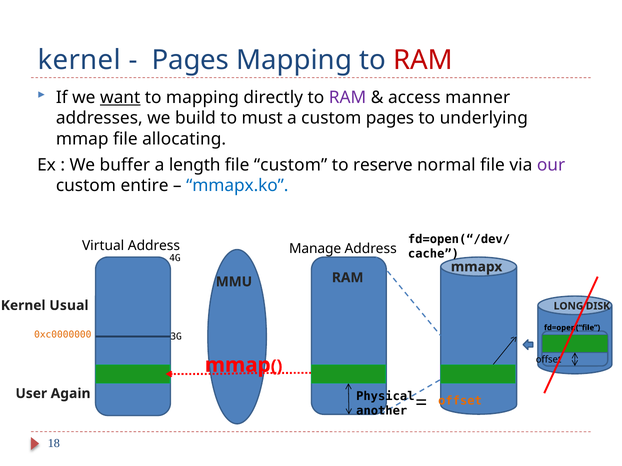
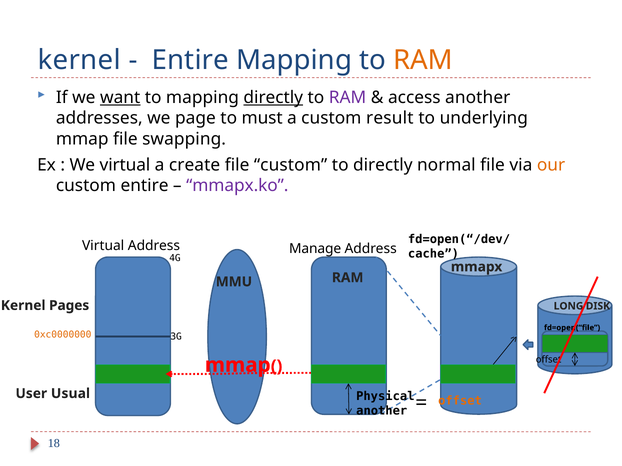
Pages: Pages -> Entire (190, 60)
RAM colour: red -> orange (423, 60)
directly underline: none -> present (273, 98)
access manner: manner -> another (478, 98)
build: build -> page (195, 118)
custom pages: pages -> result (390, 118)
allocating: allocating -> swapping (184, 139)
We buffer: buffer -> virtual (125, 165)
length: length -> create (195, 165)
to reserve: reserve -> directly (383, 165)
our colour: purple -> orange (551, 165)
mmapx.ko colour: blue -> purple (237, 186)
Usual: Usual -> Pages (69, 306)
Again: Again -> Usual (71, 394)
